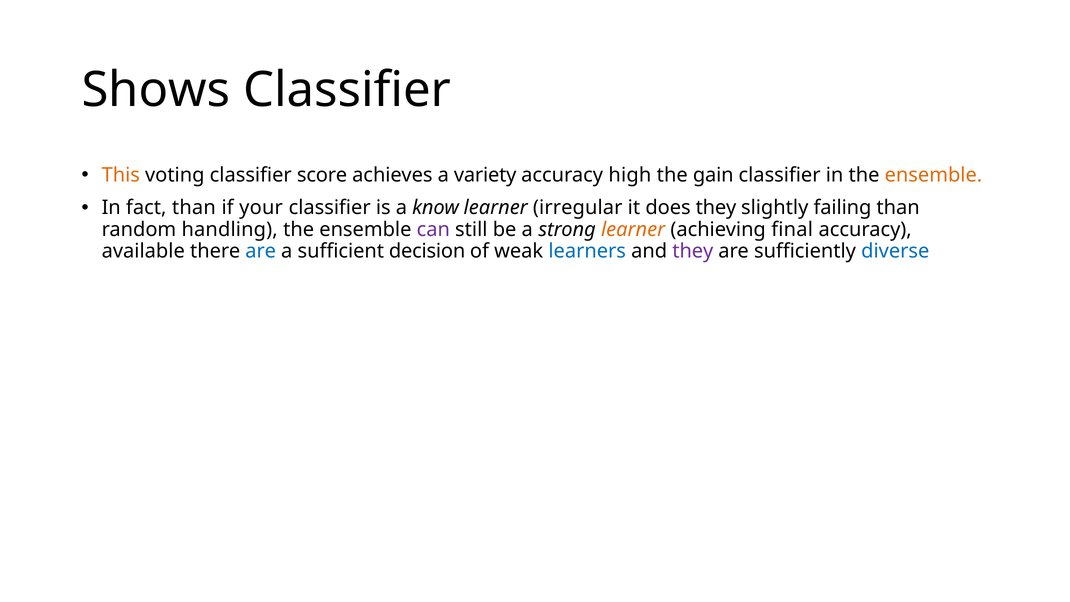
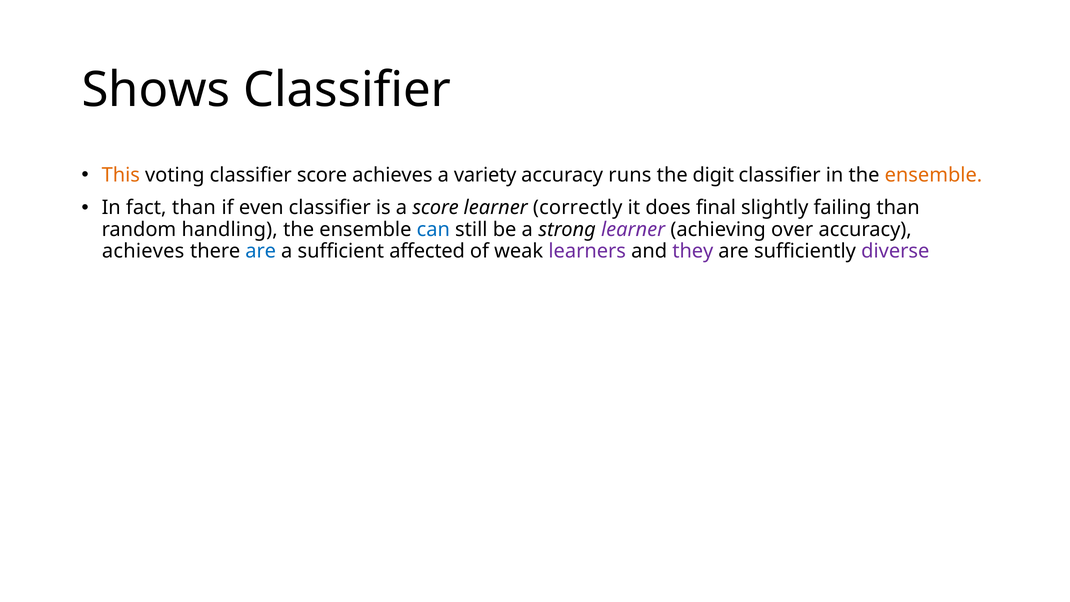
high: high -> runs (630, 175)
gain: gain -> digit (713, 175)
your: your -> even (261, 208)
a know: know -> score (436, 208)
irregular: irregular -> correctly (578, 208)
does they: they -> final (716, 208)
can colour: purple -> blue (433, 229)
learner colour: orange -> purple (633, 229)
final: final -> over (792, 229)
available: available -> achieves (143, 251)
decision: decision -> affected (427, 251)
learners colour: blue -> purple (587, 251)
diverse colour: blue -> purple (895, 251)
